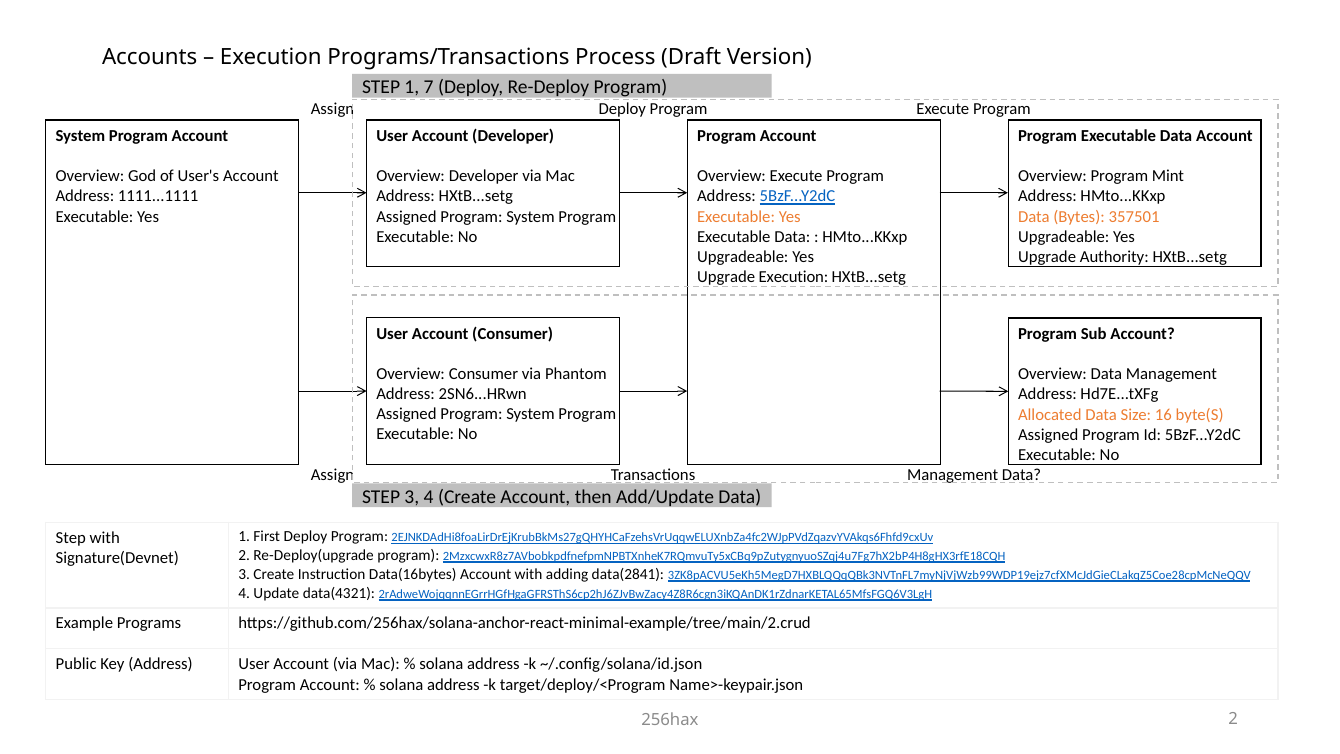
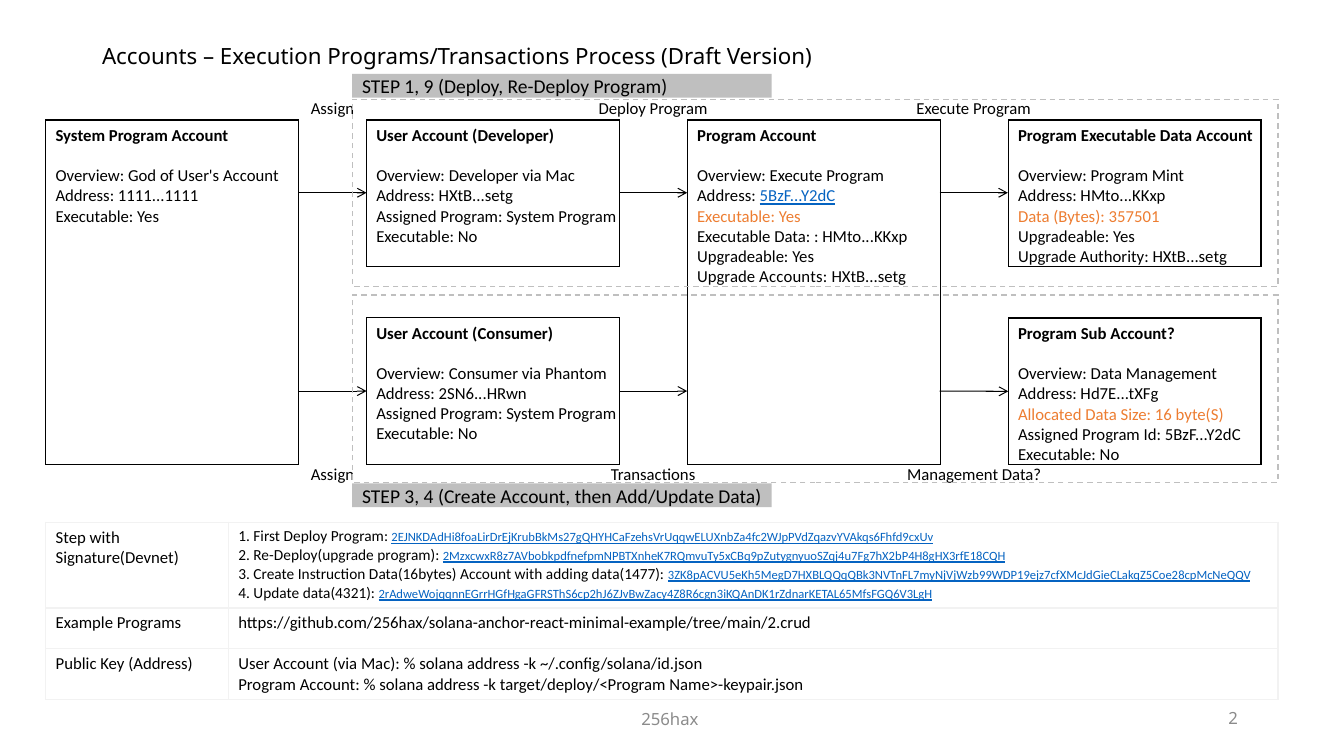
7: 7 -> 9 (429, 87)
Upgrade Execution: Execution -> Accounts (793, 277)
data(2841: data(2841 -> data(1477 (628, 575)
